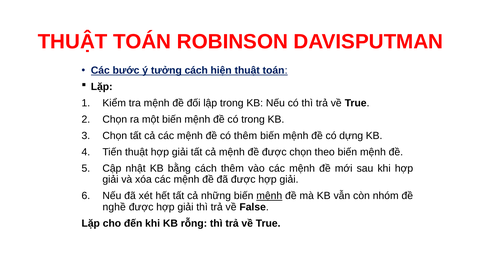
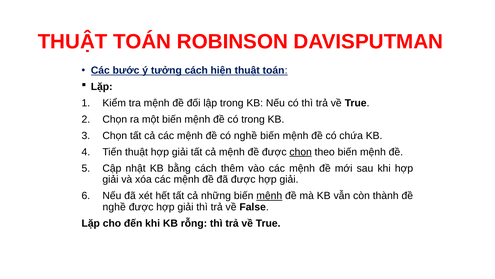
có thêm: thêm -> nghề (246, 135)
dựng: dựng -> chứa (351, 135)
chọn underline: none -> present (301, 152)
nhóm: nhóm -> thành (386, 195)
